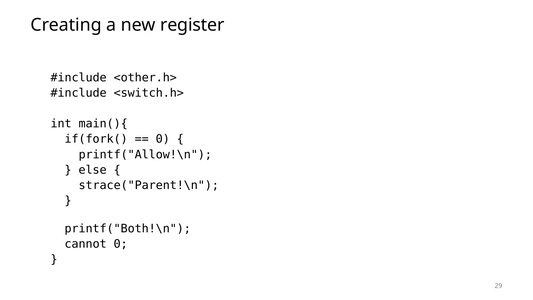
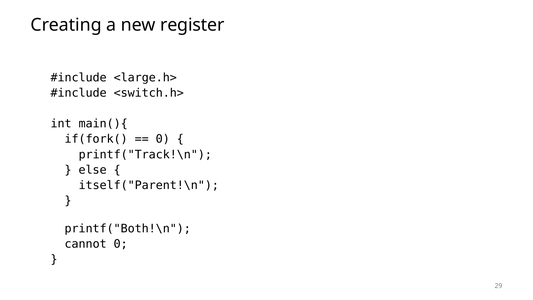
<other.h>: <other.h> -> <large.h> (145, 78)
printf("Allow!\n: printf("Allow!\n -> printf("Track!\n (145, 154)
strace("Parent!\n: strace("Parent!\n -> itself("Parent!\n (149, 185)
